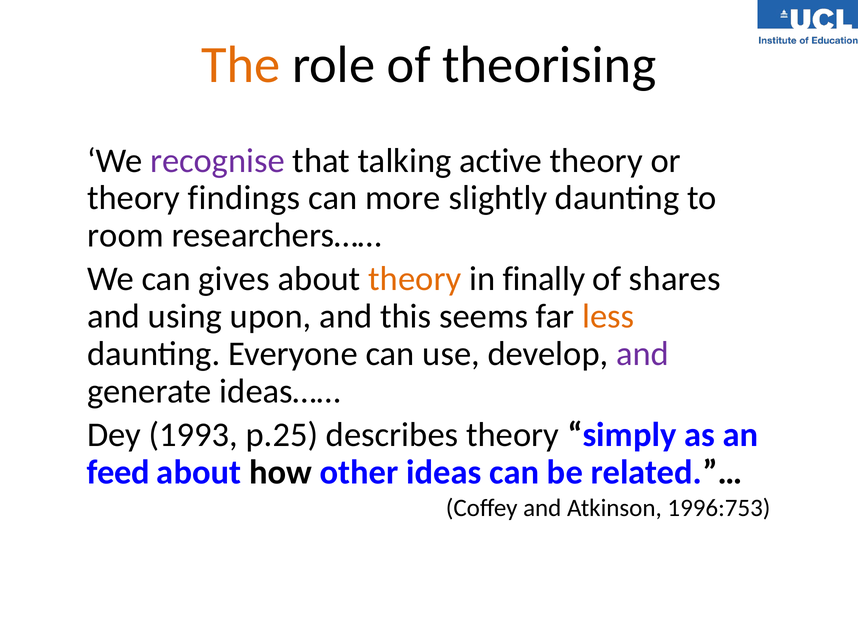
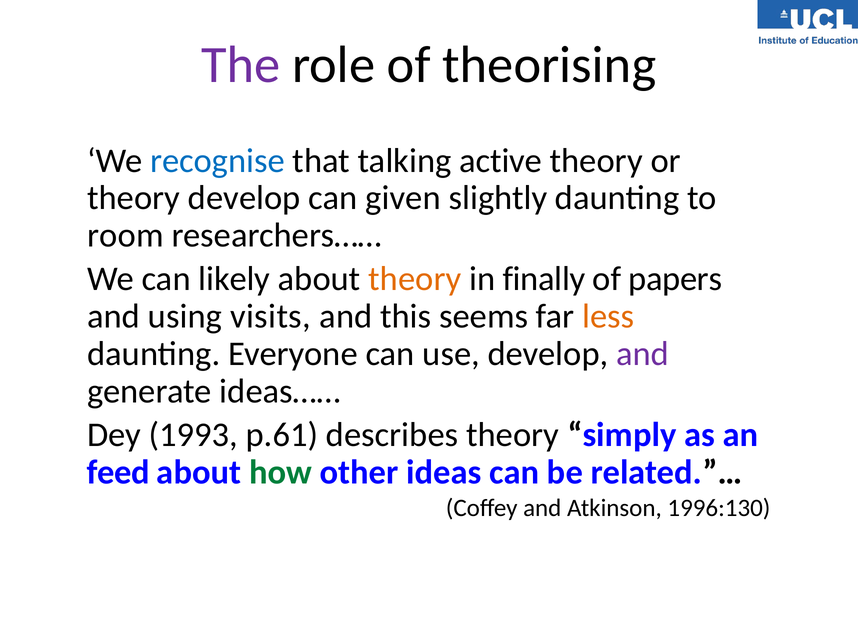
The colour: orange -> purple (241, 65)
recognise colour: purple -> blue (217, 160)
theory findings: findings -> develop (244, 198)
more: more -> given (403, 198)
gives: gives -> likely (234, 279)
shares: shares -> papers (675, 279)
upon: upon -> visits (271, 316)
p.25: p.25 -> p.61 (282, 435)
how colour: black -> green (280, 472)
1996:753: 1996:753 -> 1996:130 (719, 508)
